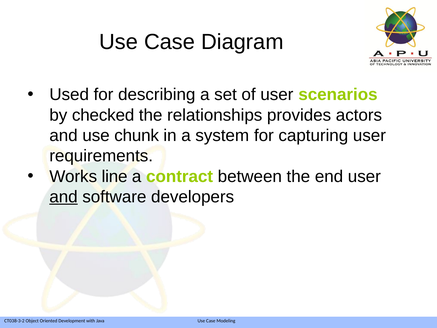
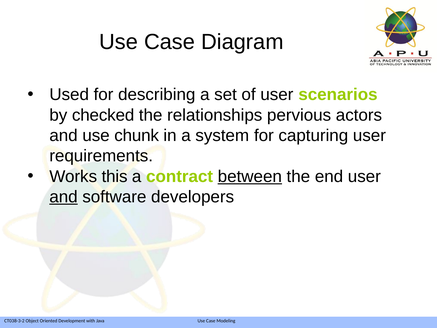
provides: provides -> pervious (299, 115)
line: line -> this (115, 176)
between underline: none -> present (250, 176)
